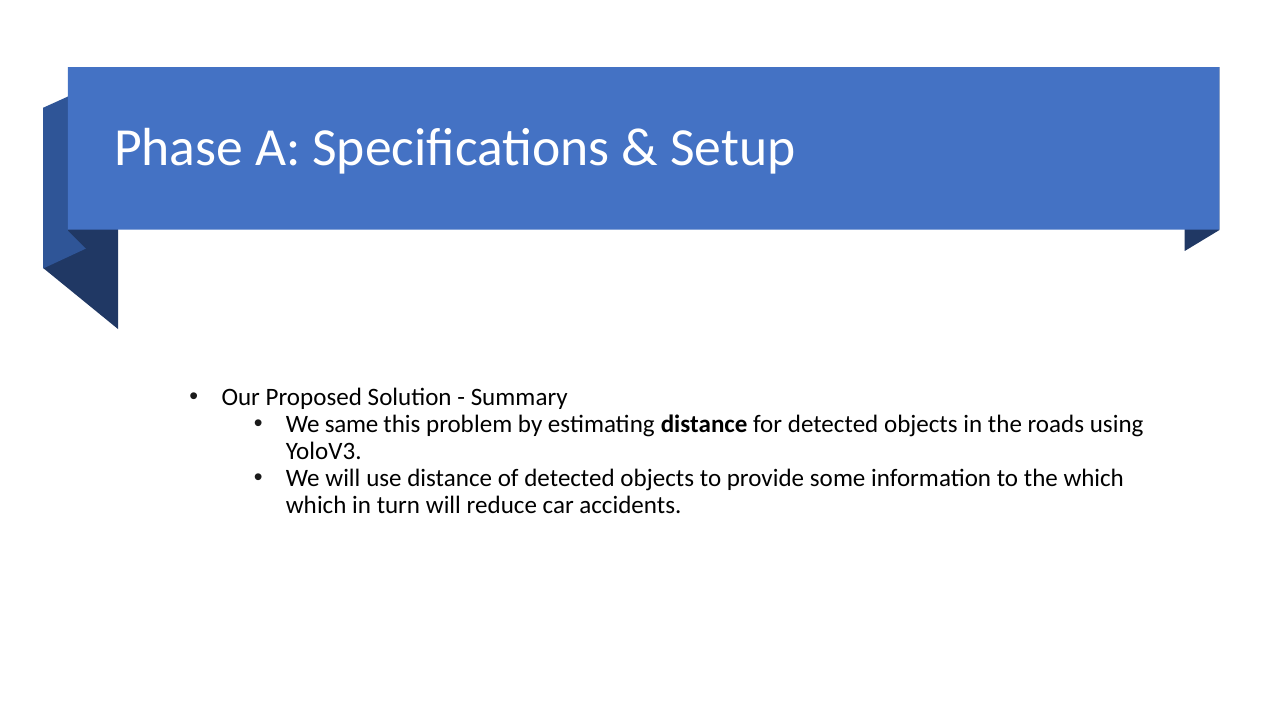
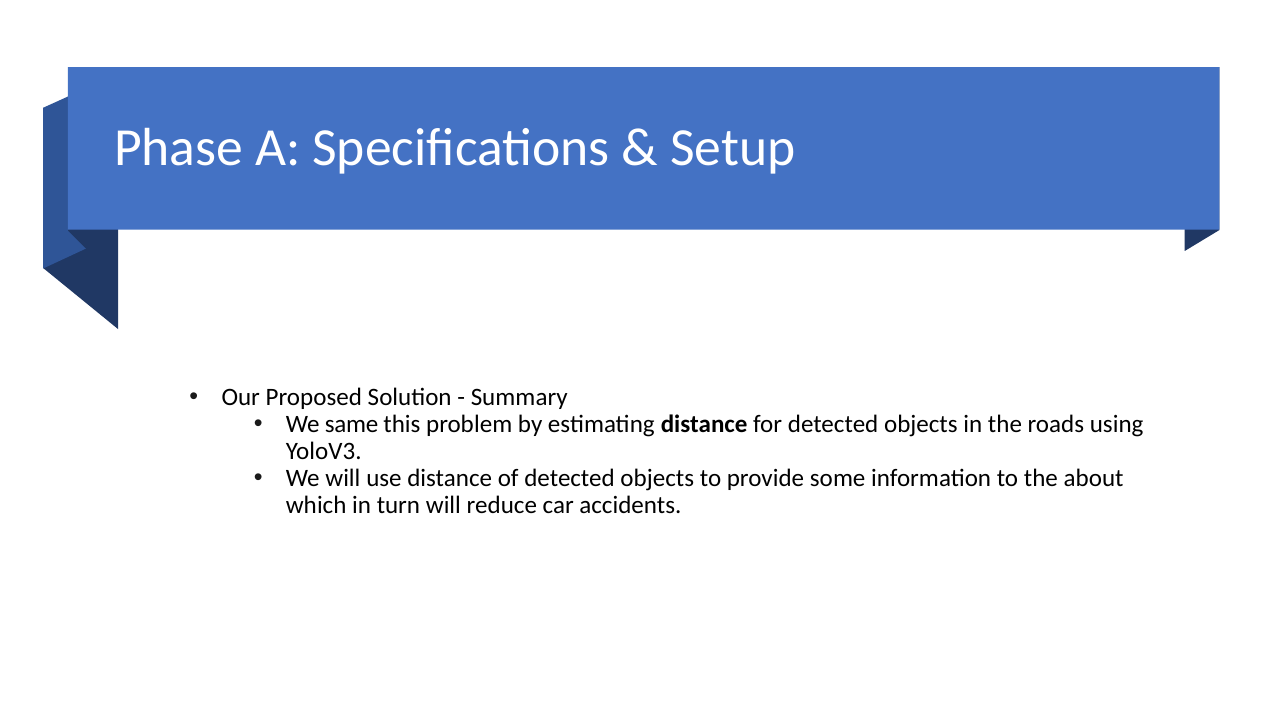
the which: which -> about (1094, 478)
